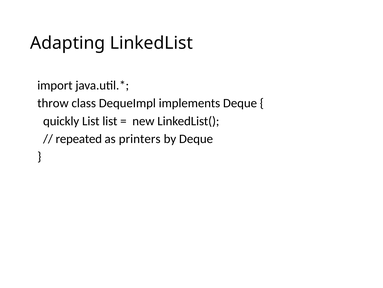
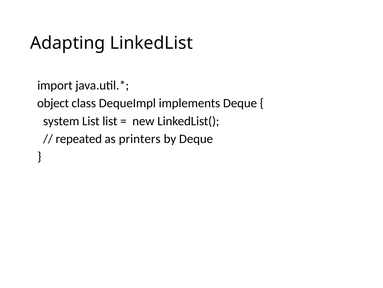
throw: throw -> object (53, 103)
quickly: quickly -> system (61, 121)
